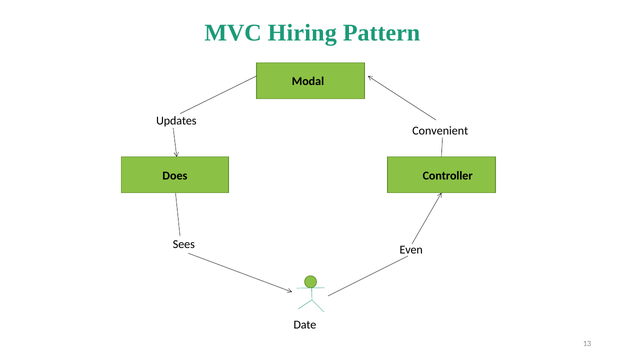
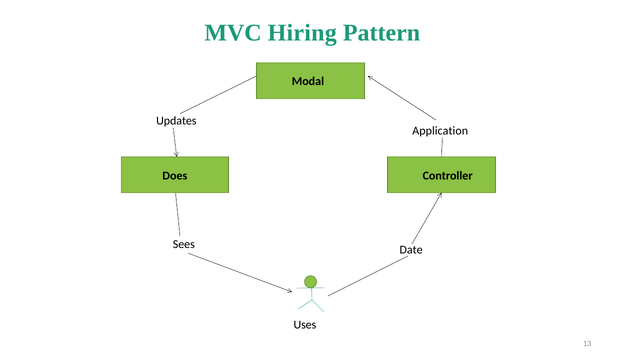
Convenient: Convenient -> Application (440, 131)
Even: Even -> Date (411, 250)
Date: Date -> Uses (305, 325)
